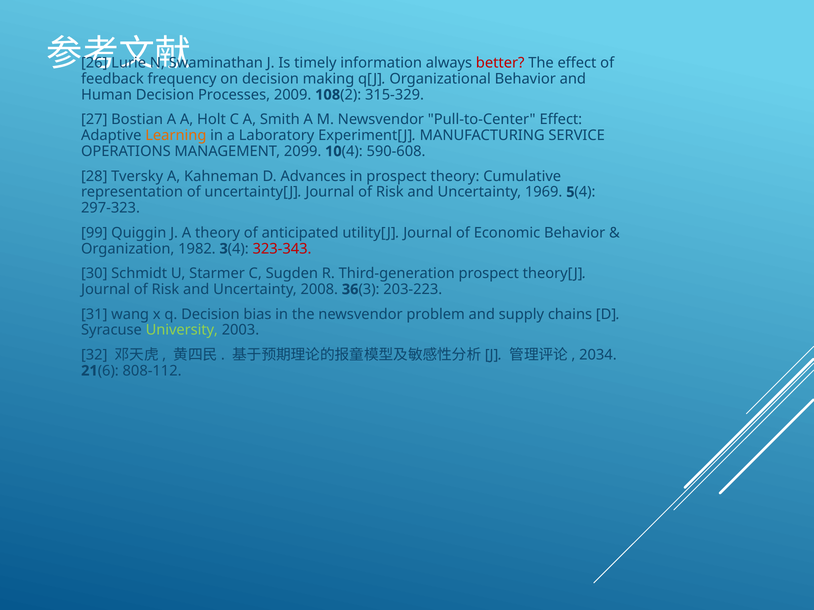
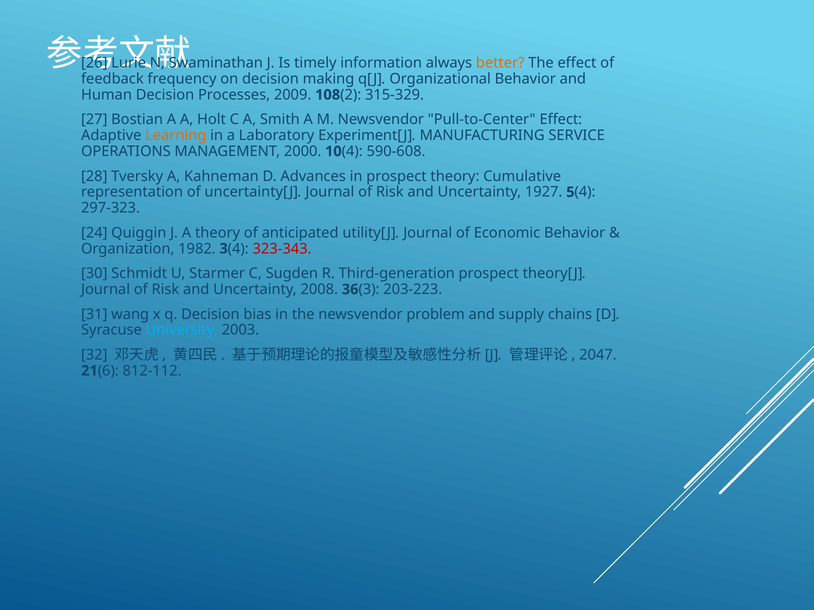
better colour: red -> orange (500, 63)
2099: 2099 -> 2000 (303, 152)
1969: 1969 -> 1927 (544, 192)
99: 99 -> 24 (94, 233)
University colour: light green -> light blue (182, 330)
2034: 2034 -> 2047 (598, 355)
808-112: 808-112 -> 812-112 (152, 371)
